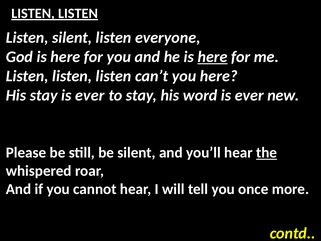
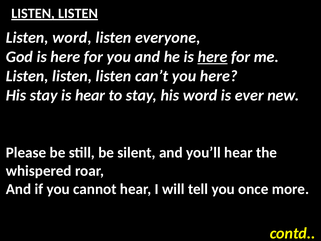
Listen silent: silent -> word (72, 38)
ever: ever -> hear (90, 95)
the underline: present -> none (267, 152)
